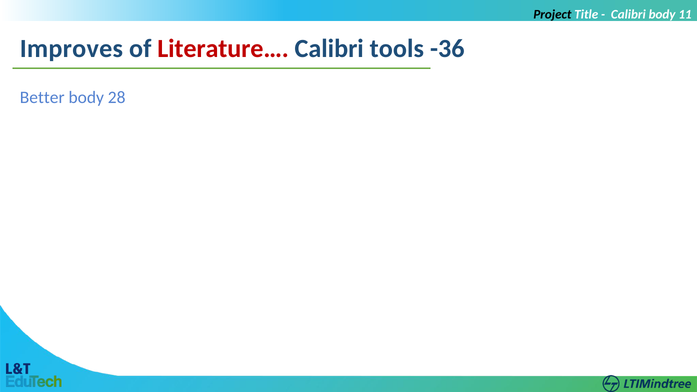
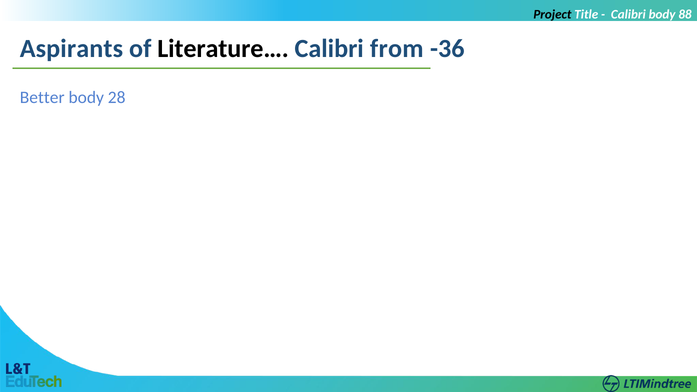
11: 11 -> 88 (685, 15)
Improves: Improves -> Aspirants (71, 49)
Literature… colour: red -> black (223, 49)
tools: tools -> from (397, 49)
